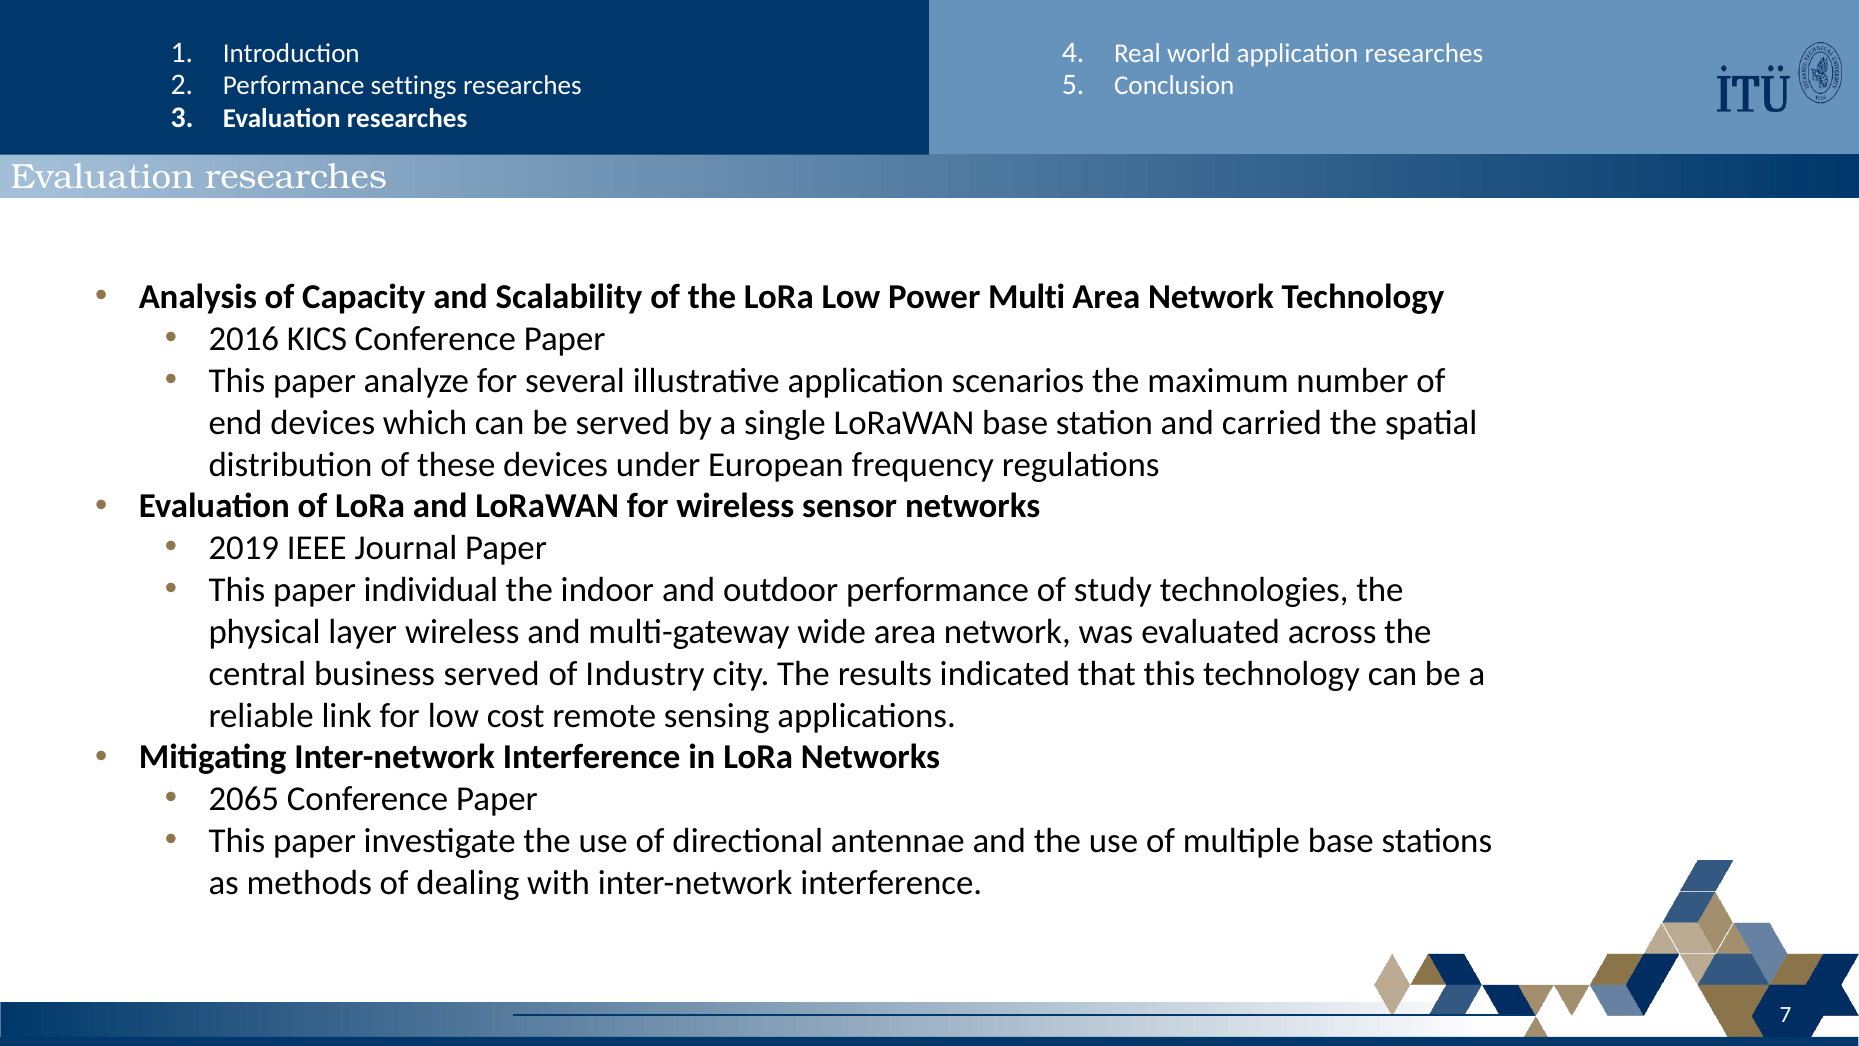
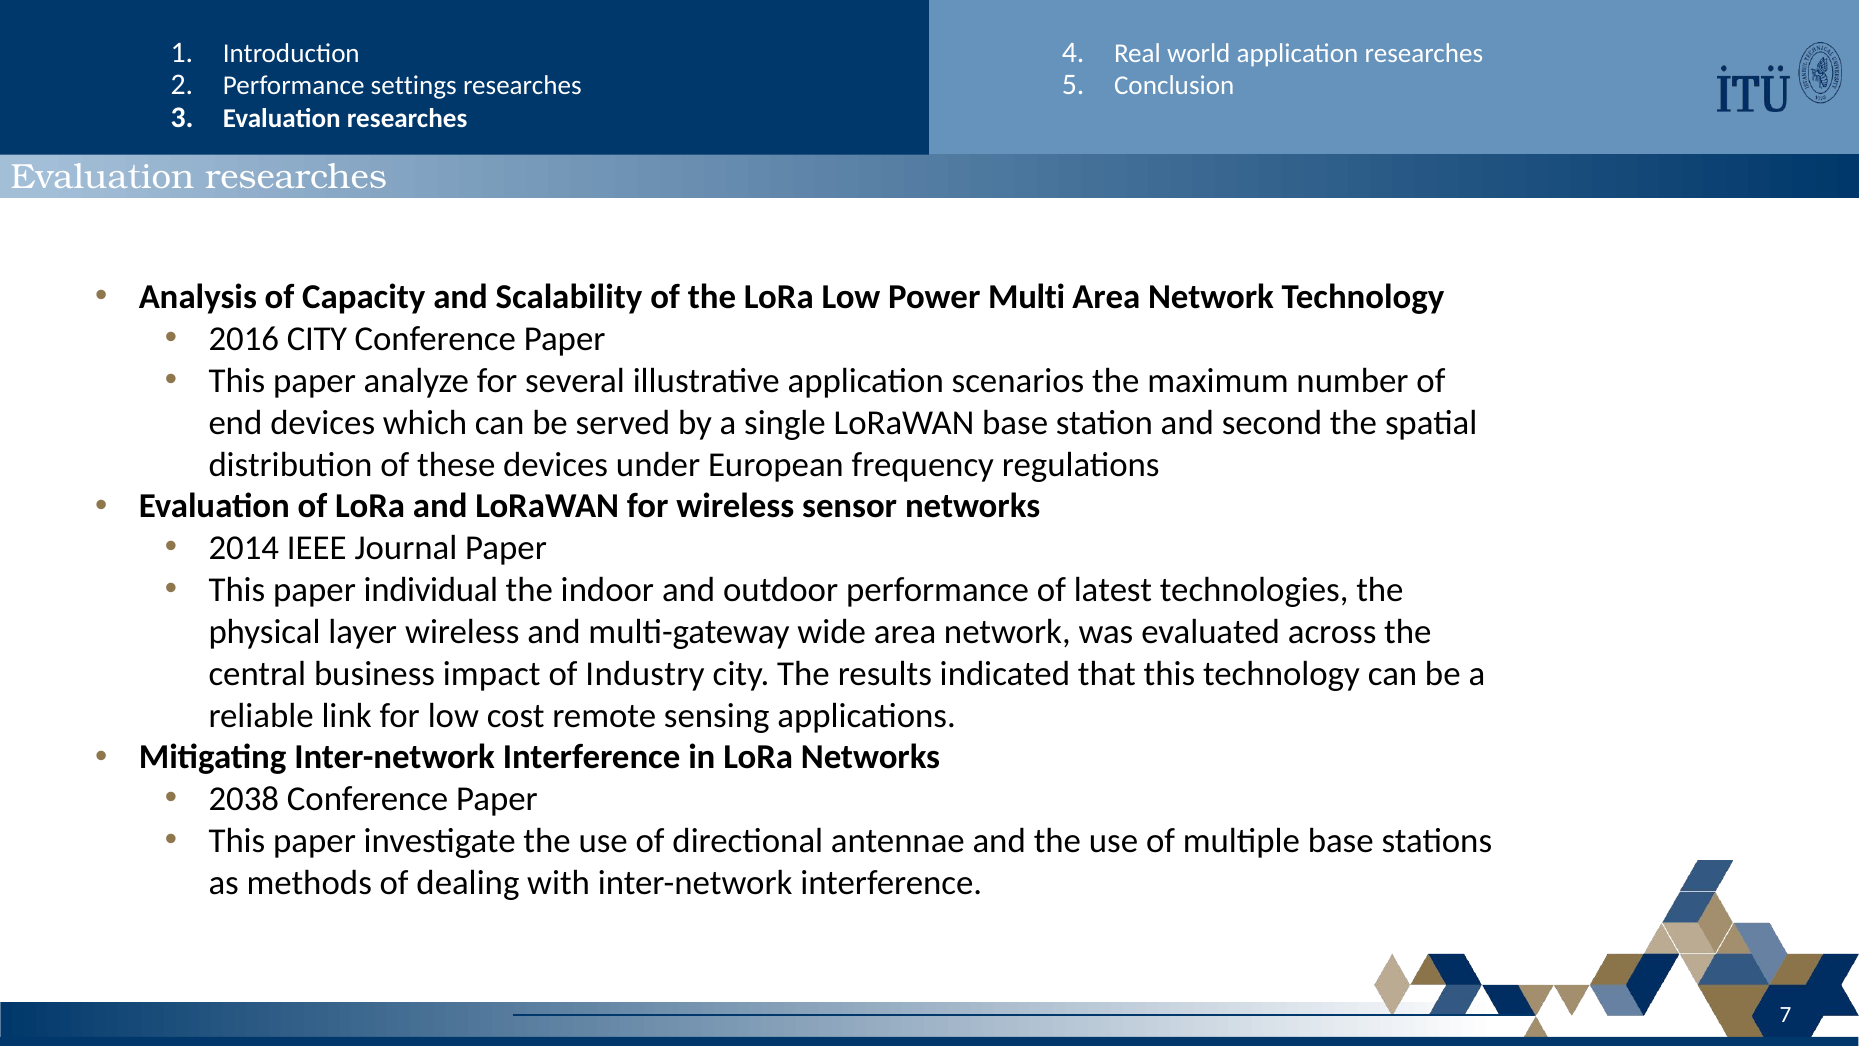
2016 KICS: KICS -> CITY (317, 339)
carried: carried -> second (1272, 423)
2019: 2019 -> 2014 (244, 548)
study: study -> latest (1113, 590)
business served: served -> impact (492, 674)
2065: 2065 -> 2038 (244, 799)
